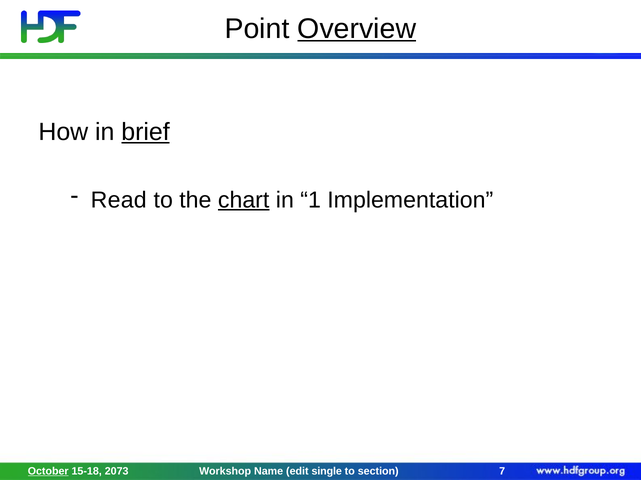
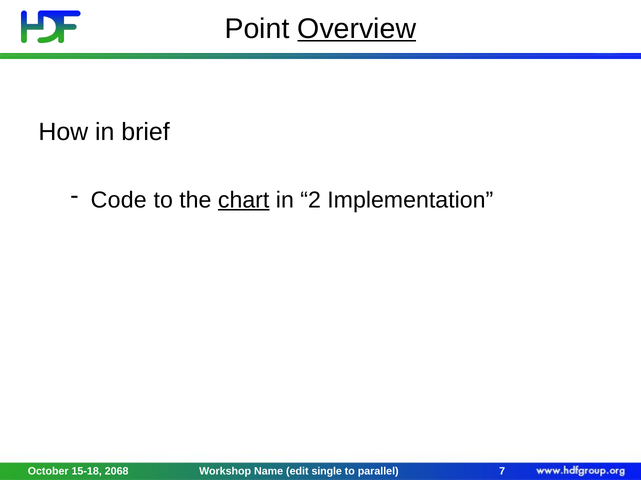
brief underline: present -> none (146, 132)
Read: Read -> Code (119, 200)
1: 1 -> 2 (311, 200)
October underline: present -> none (48, 472)
2073: 2073 -> 2068 (117, 472)
section: section -> parallel (378, 472)
